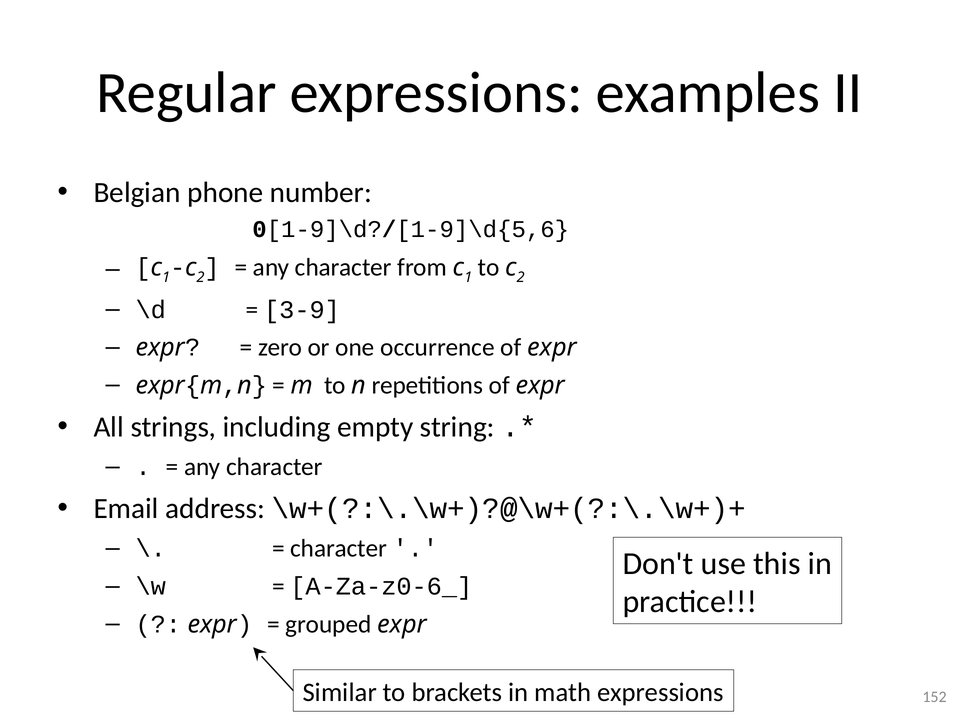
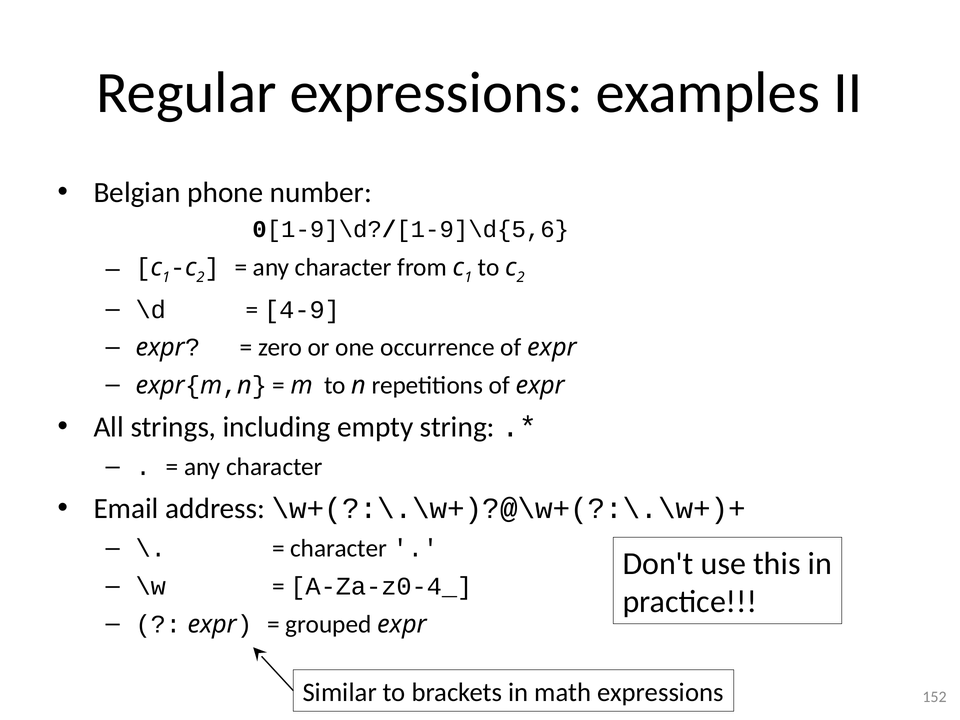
3-9: 3-9 -> 4-9 (302, 310)
A-Za-z0-6_: A-Za-z0-6_ -> A-Za-z0-4_ (381, 586)
